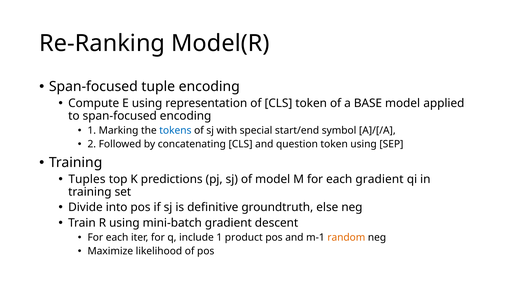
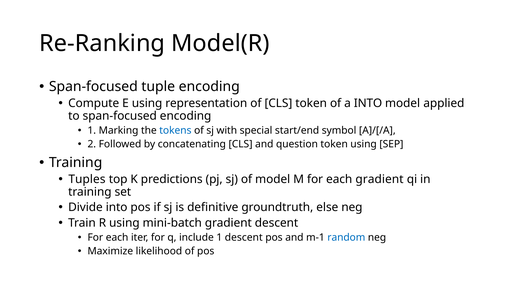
a BASE: BASE -> INTO (368, 103)
1 product: product -> descent (244, 237)
random colour: orange -> blue (346, 237)
